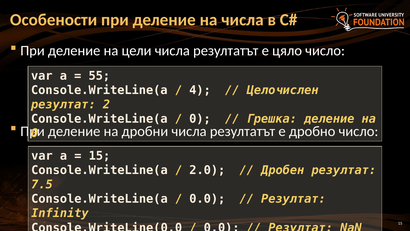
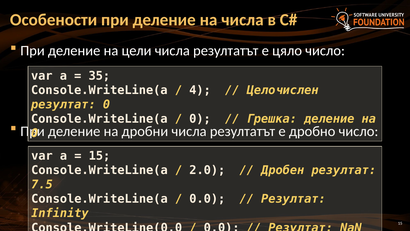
55: 55 -> 35 (99, 76)
резултат 2: 2 -> 0 (106, 104)
